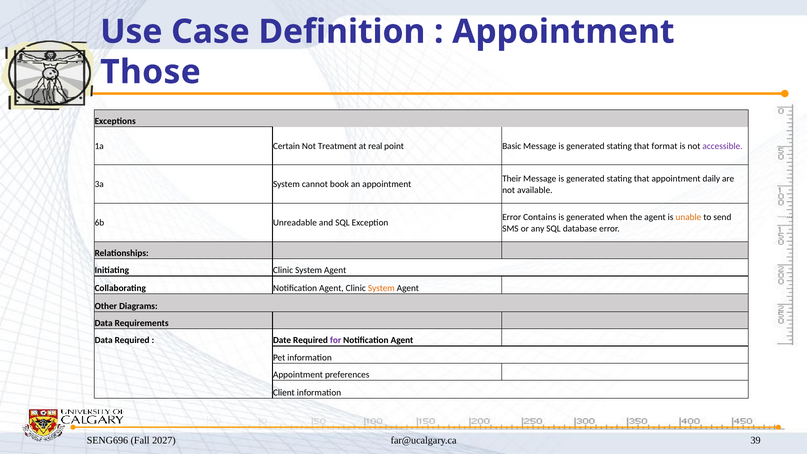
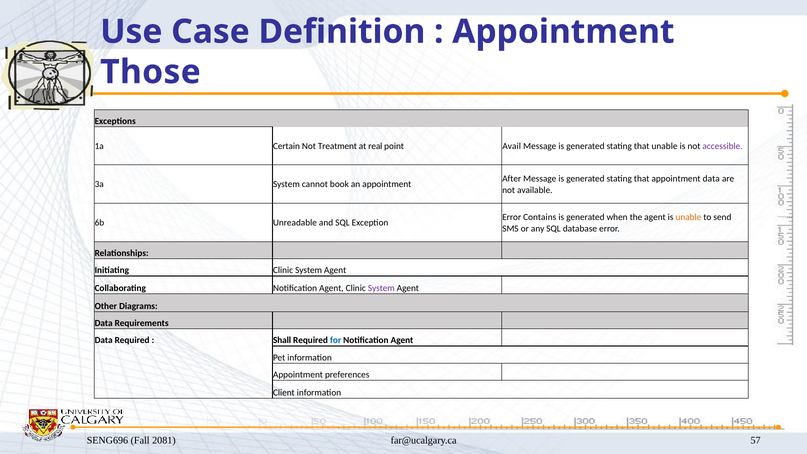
Basic: Basic -> Avail (512, 146)
that format: format -> unable (665, 146)
Their: Their -> After (512, 179)
appointment daily: daily -> data (711, 179)
System colour: orange -> purple (381, 288)
Date: Date -> Shall (282, 340)
for colour: purple -> blue (336, 340)
2027: 2027 -> 2081 (164, 440)
39: 39 -> 57 (756, 440)
